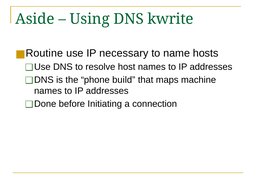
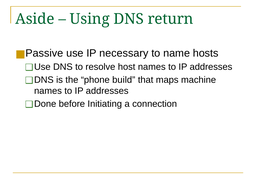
kwrite: kwrite -> return (171, 19)
Routine: Routine -> Passive (44, 53)
